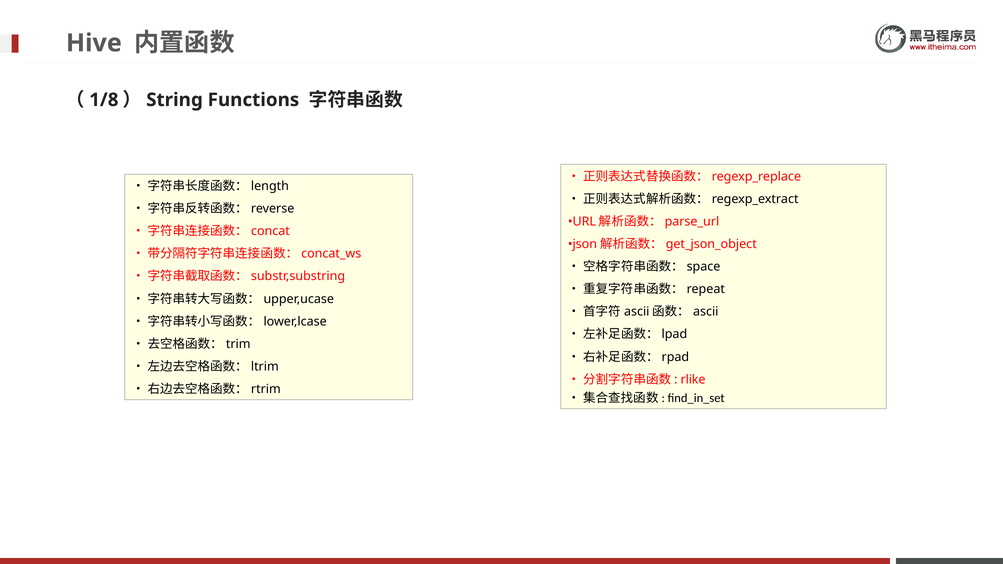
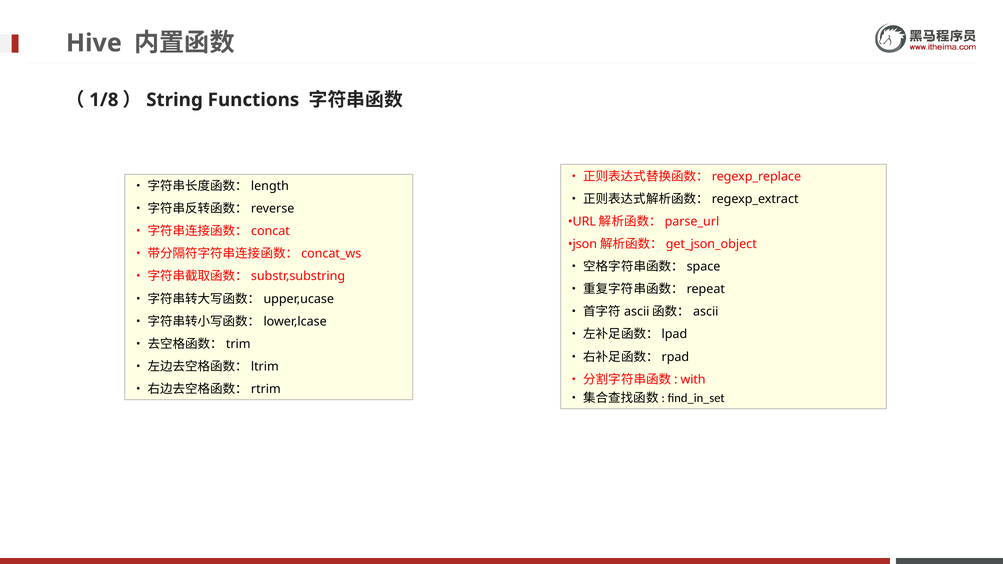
rlike: rlike -> with (693, 380)
